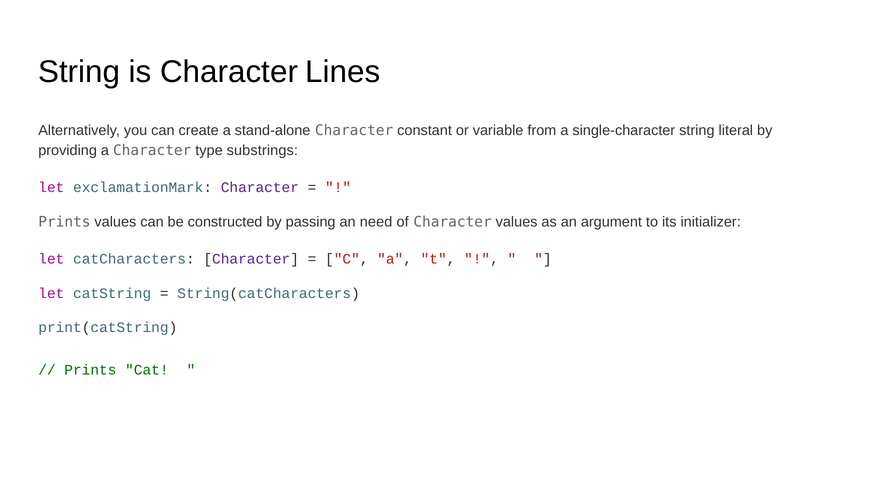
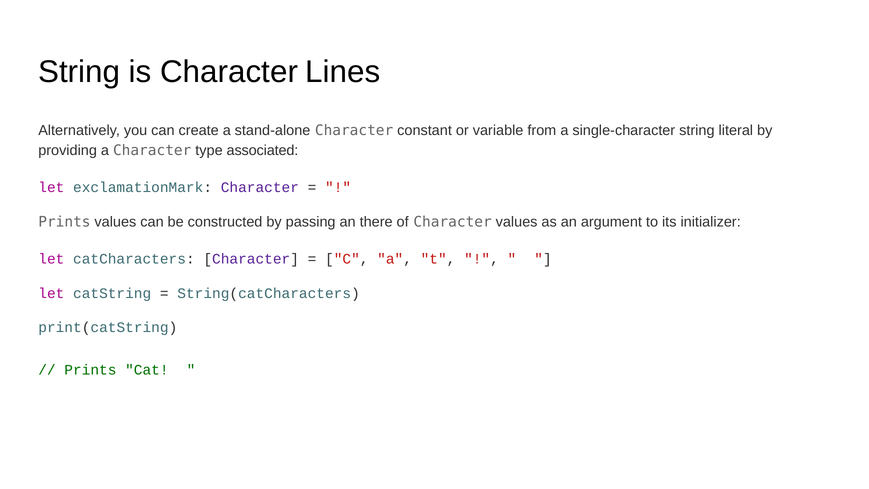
substrings: substrings -> associated (262, 150)
need: need -> there (376, 222)
